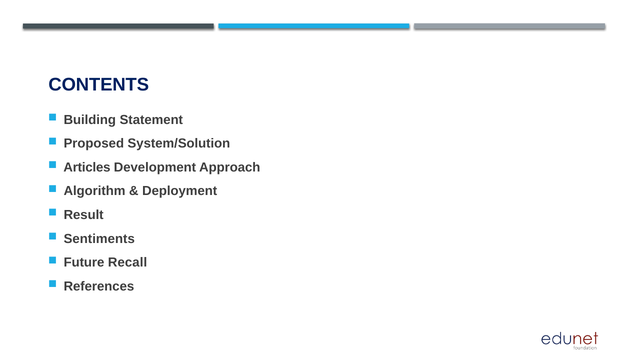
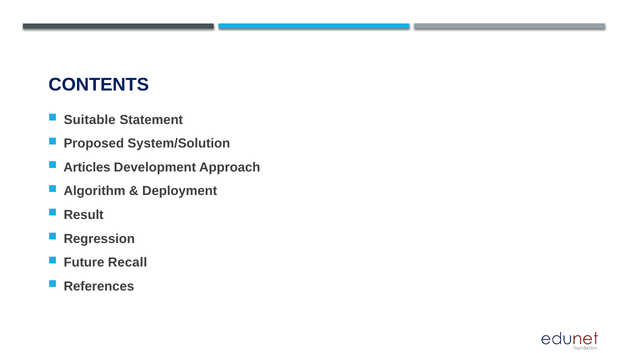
Building: Building -> Suitable (90, 120)
Sentiments: Sentiments -> Regression (99, 239)
